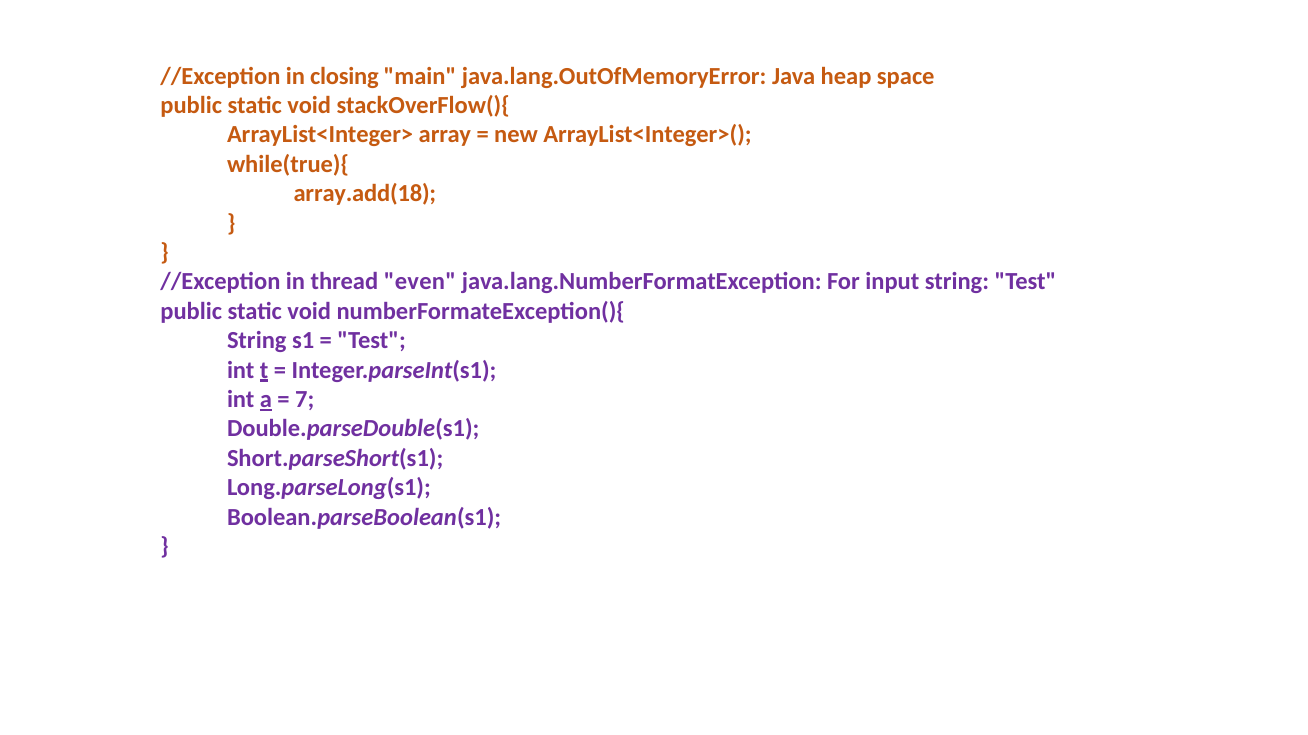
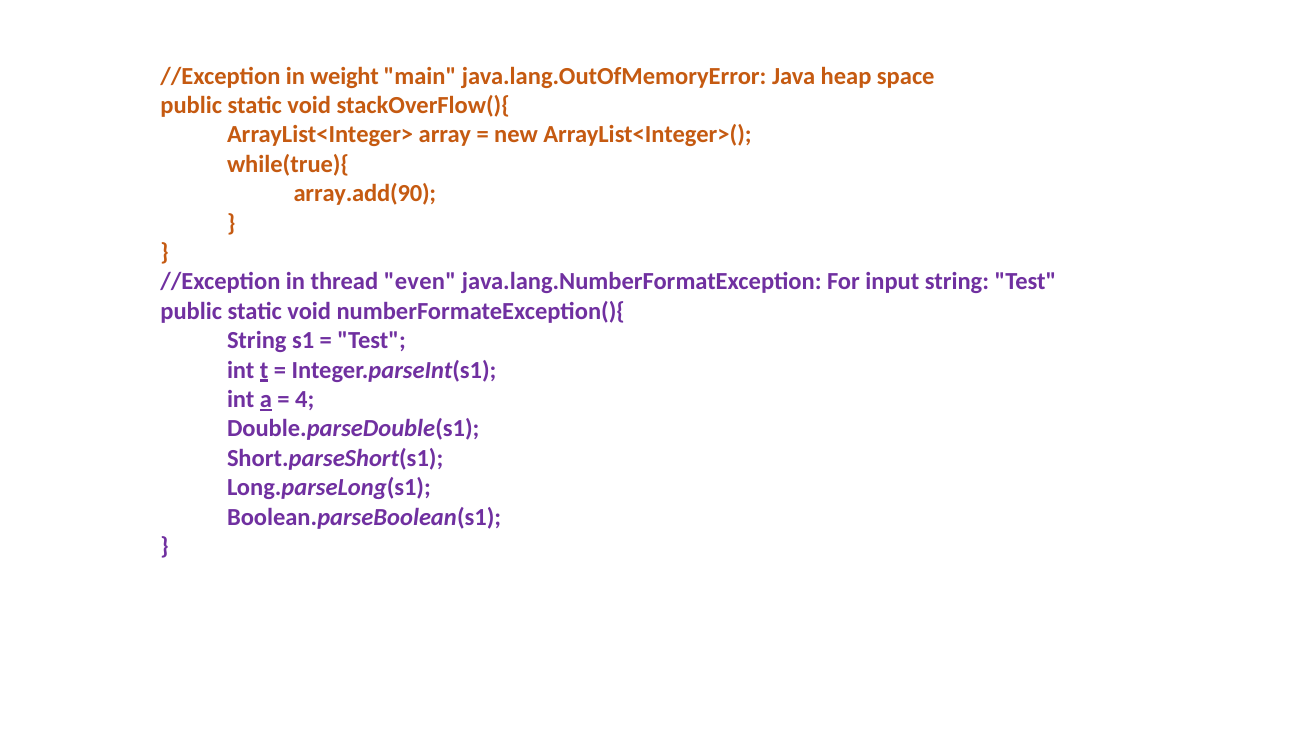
closing: closing -> weight (344, 76)
array.add(18: array.add(18 -> array.add(90 (365, 194)
7: 7 -> 4 (305, 400)
